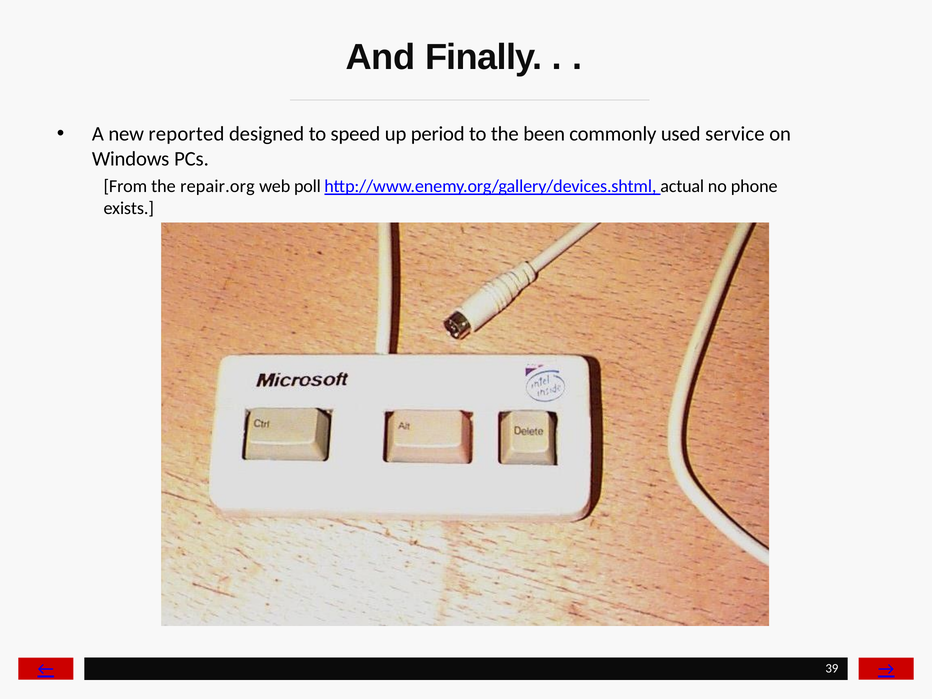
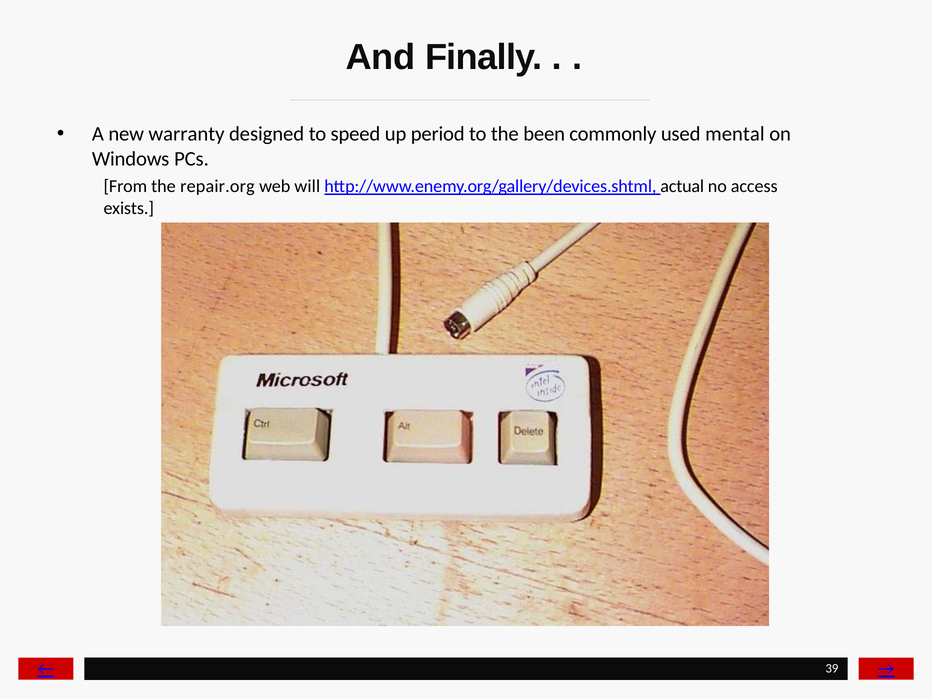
reported: reported -> warranty (186, 134)
service: service -> mental (735, 134)
poll: poll -> will (307, 186)
phone: phone -> access (754, 186)
